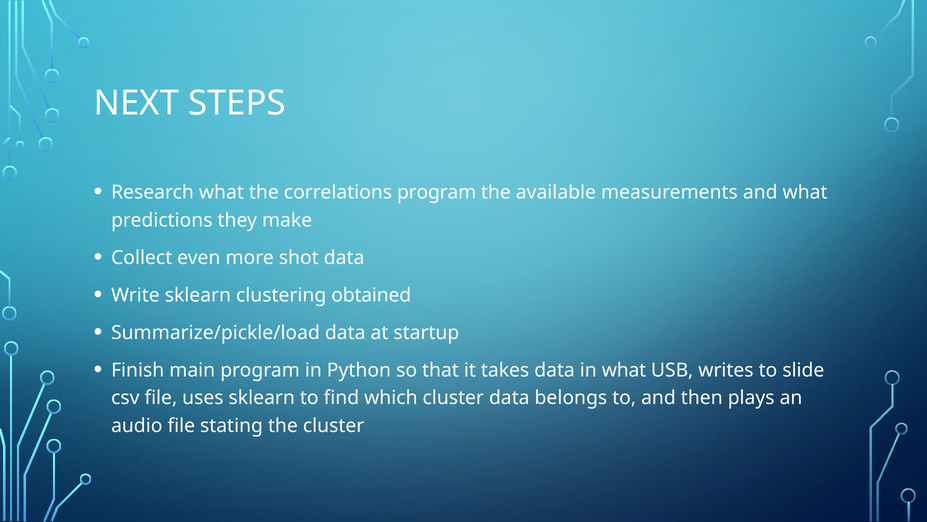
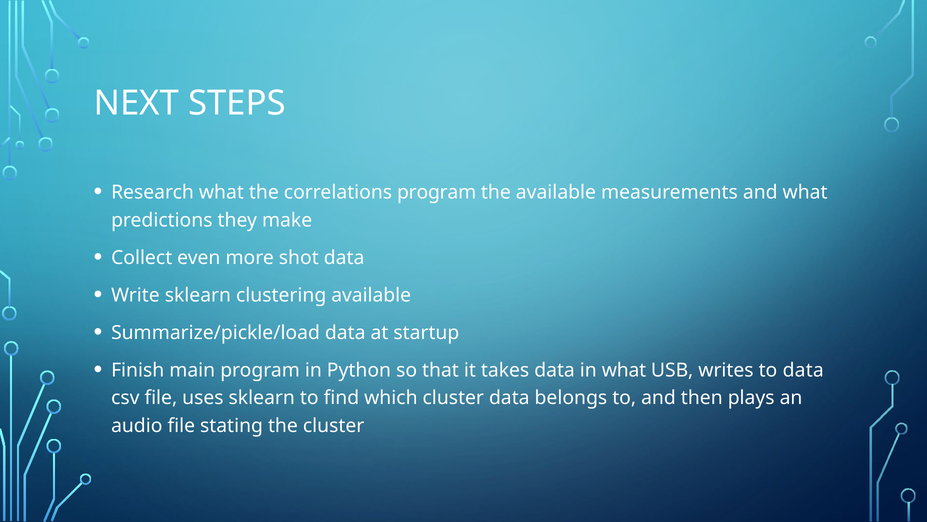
clustering obtained: obtained -> available (371, 295)
to slide: slide -> data (803, 370)
